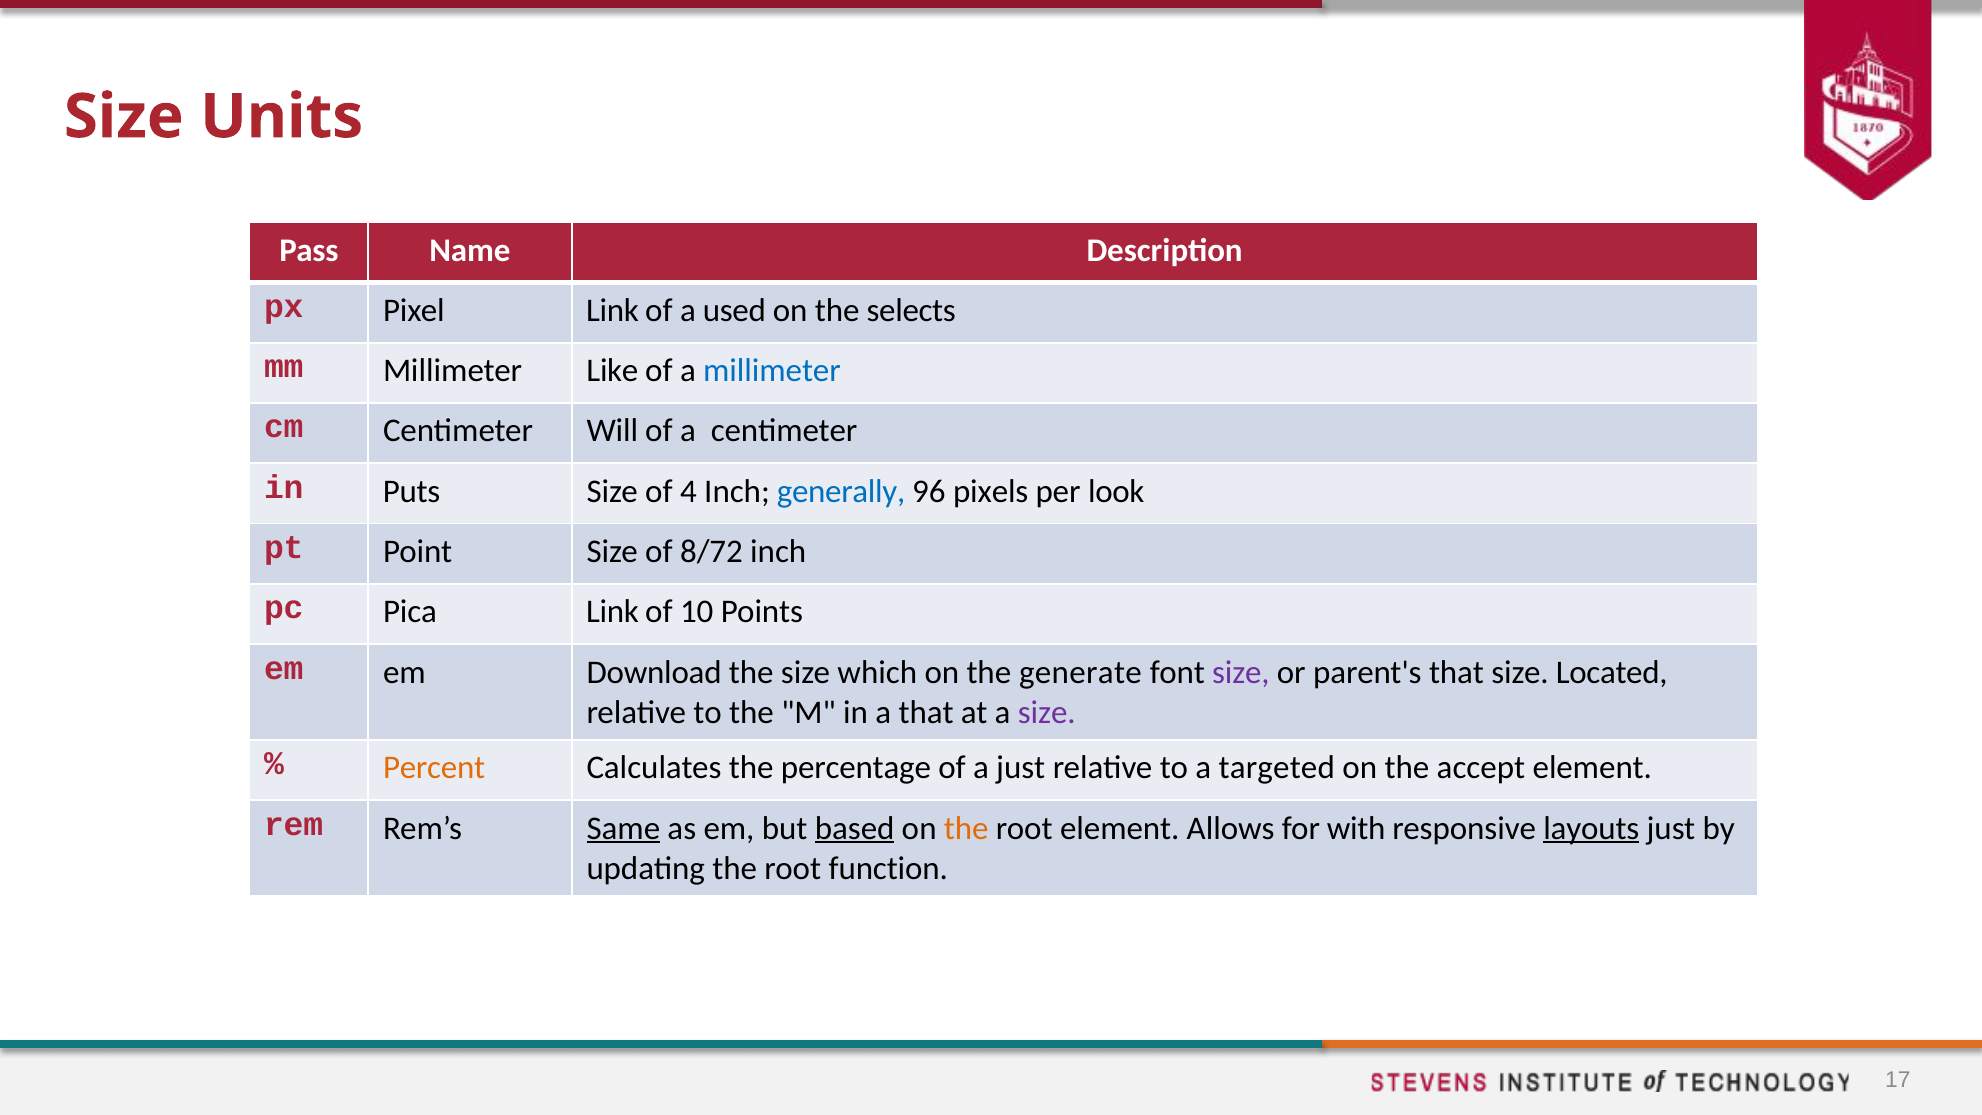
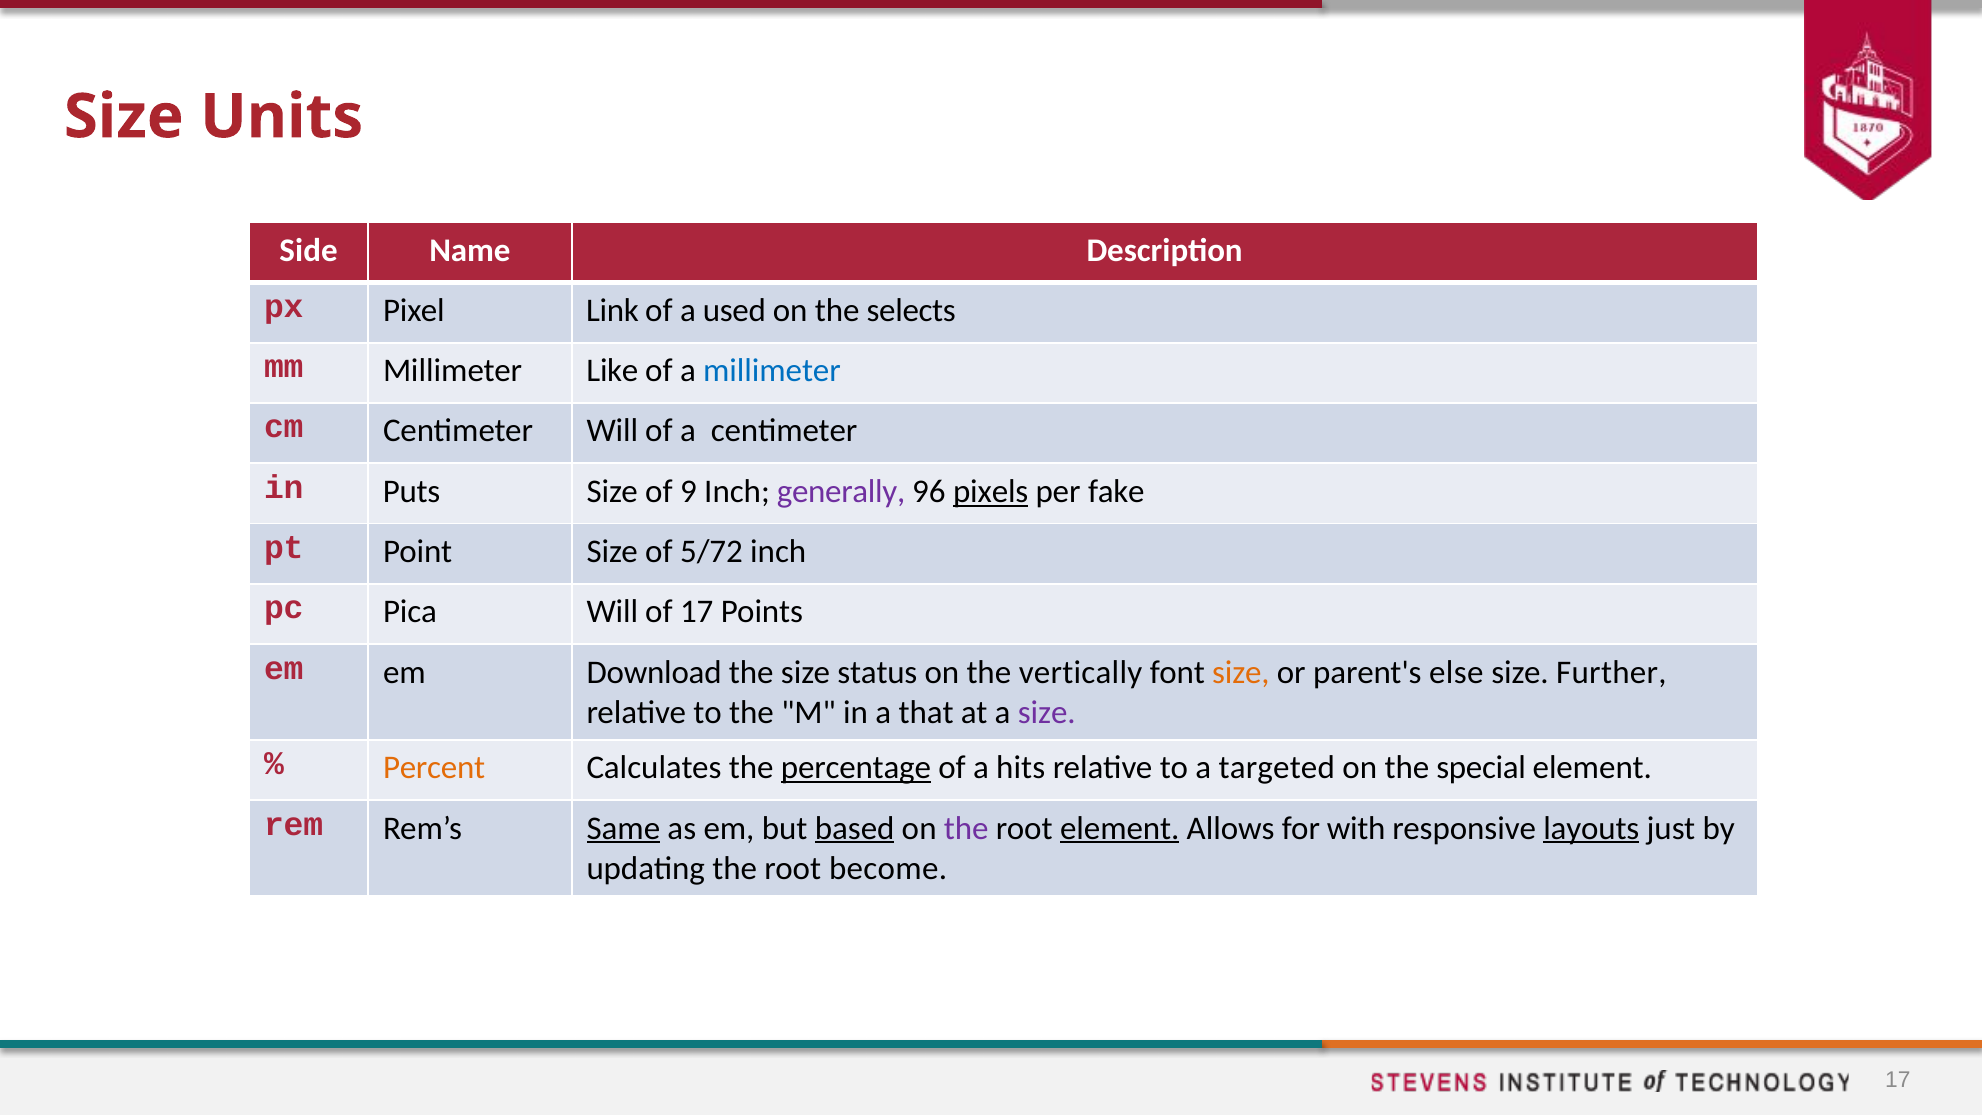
Pass: Pass -> Side (309, 250)
4: 4 -> 9 (688, 491)
generally colour: blue -> purple (841, 491)
pixels underline: none -> present (991, 491)
look: look -> fake (1116, 491)
8/72: 8/72 -> 5/72 (711, 552)
Pica Link: Link -> Will (612, 612)
of 10: 10 -> 17 (697, 612)
which: which -> status (877, 672)
generate: generate -> vertically (1081, 672)
size colour: purple -> orange (1241, 672)
parent's that: that -> else (1456, 672)
Located: Located -> Further (1611, 672)
percentage underline: none -> present (856, 768)
a just: just -> hits (1021, 768)
accept: accept -> special (1481, 768)
the colour: orange -> purple (966, 828)
element underline: none -> present (1120, 828)
function: function -> become (888, 869)
